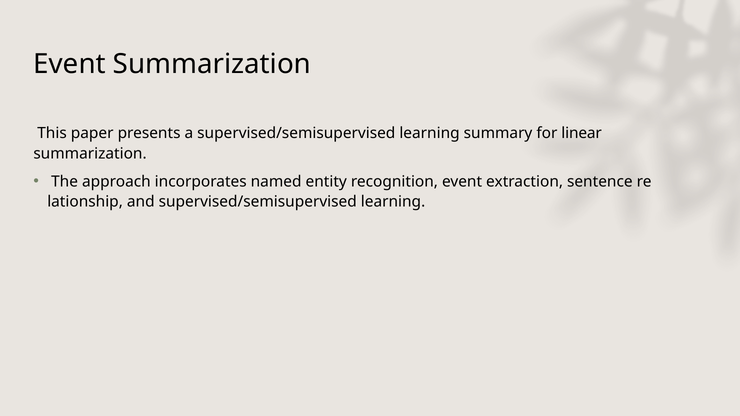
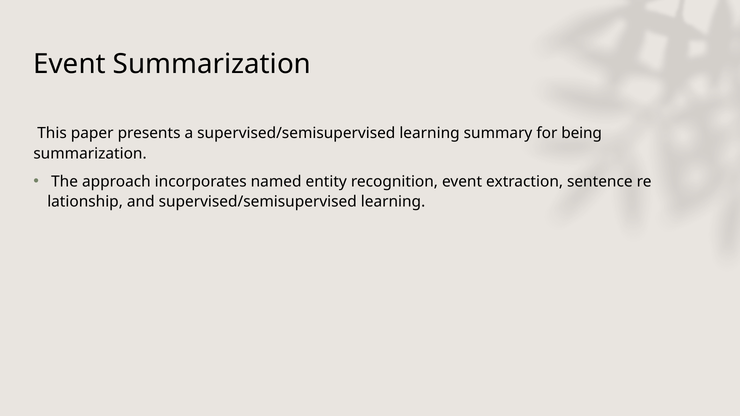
linear: linear -> being (582, 133)
